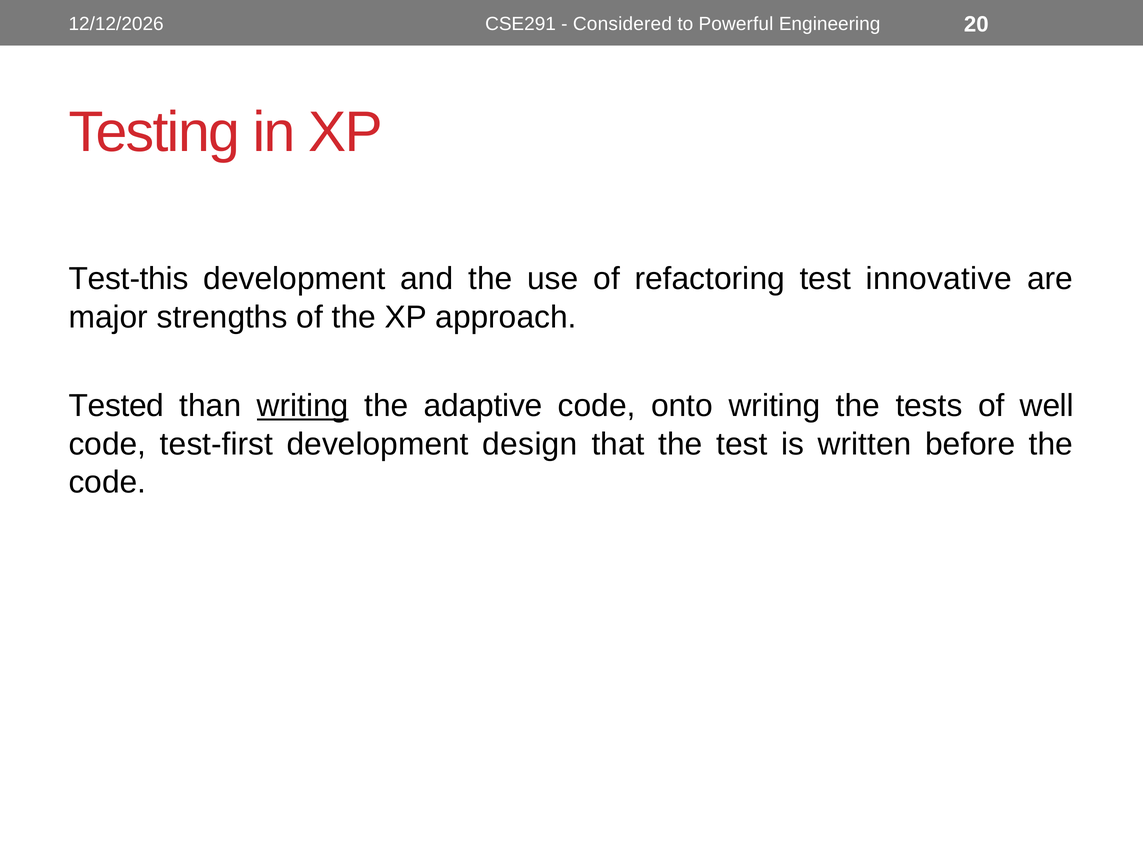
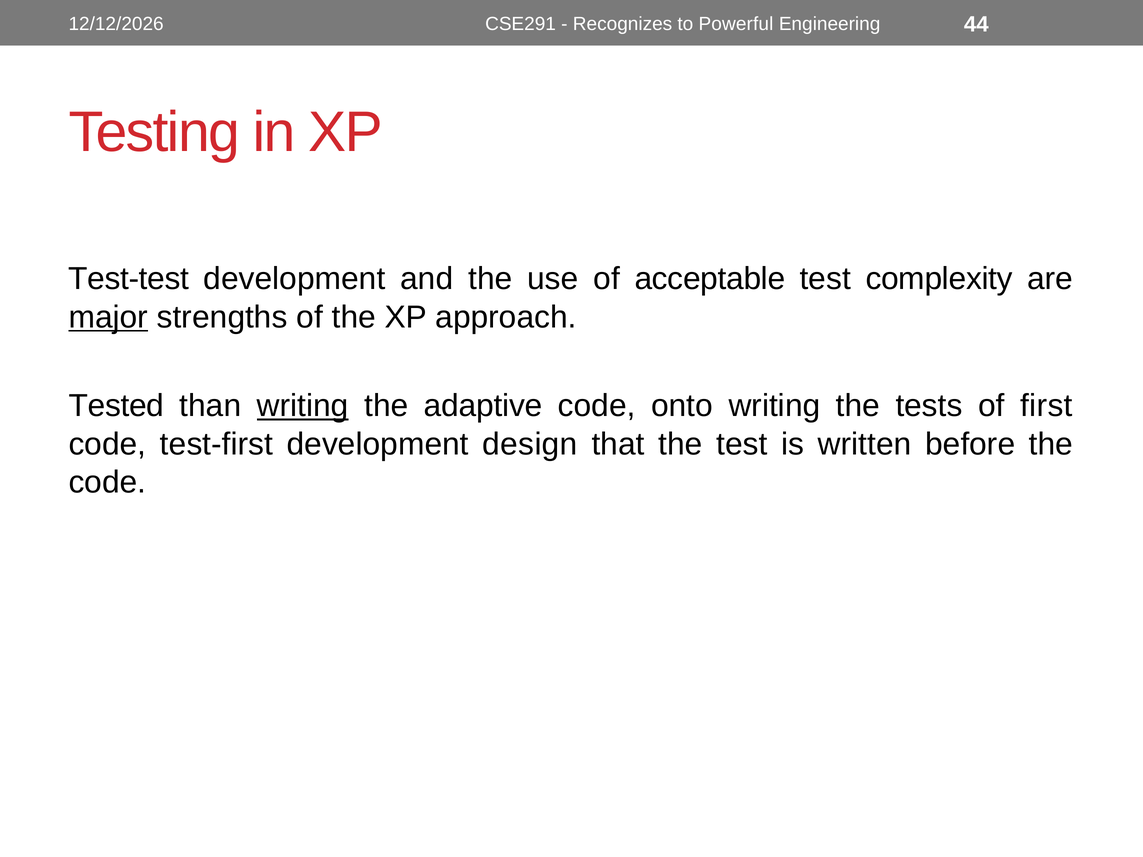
Considered: Considered -> Recognizes (623, 24)
20: 20 -> 44 (976, 24)
Test-this: Test-this -> Test-test (129, 279)
refactoring: refactoring -> acceptable (710, 279)
innovative: innovative -> complexity (939, 279)
major underline: none -> present (108, 317)
well: well -> first (1046, 406)
